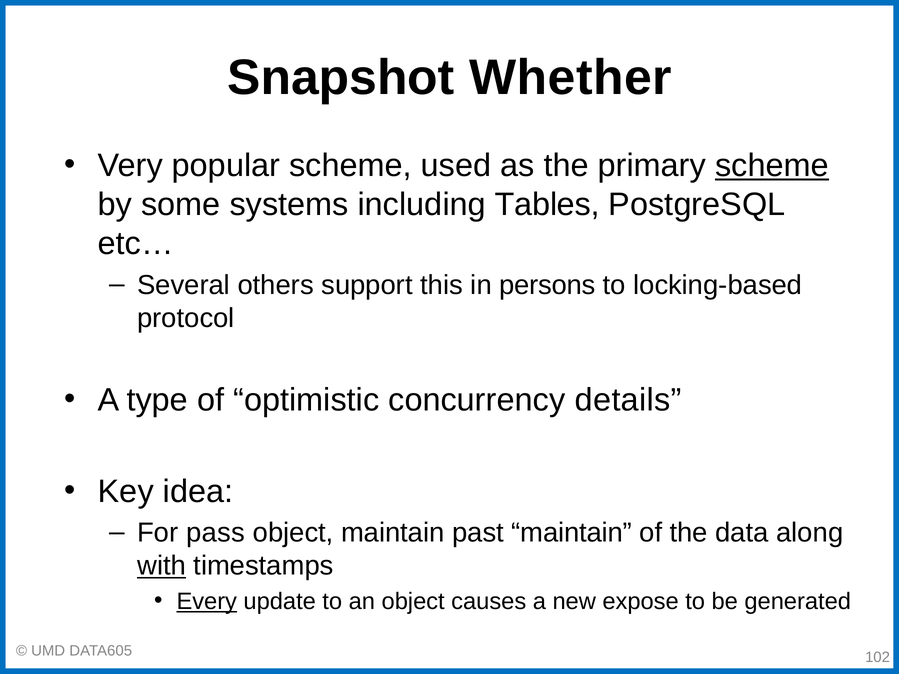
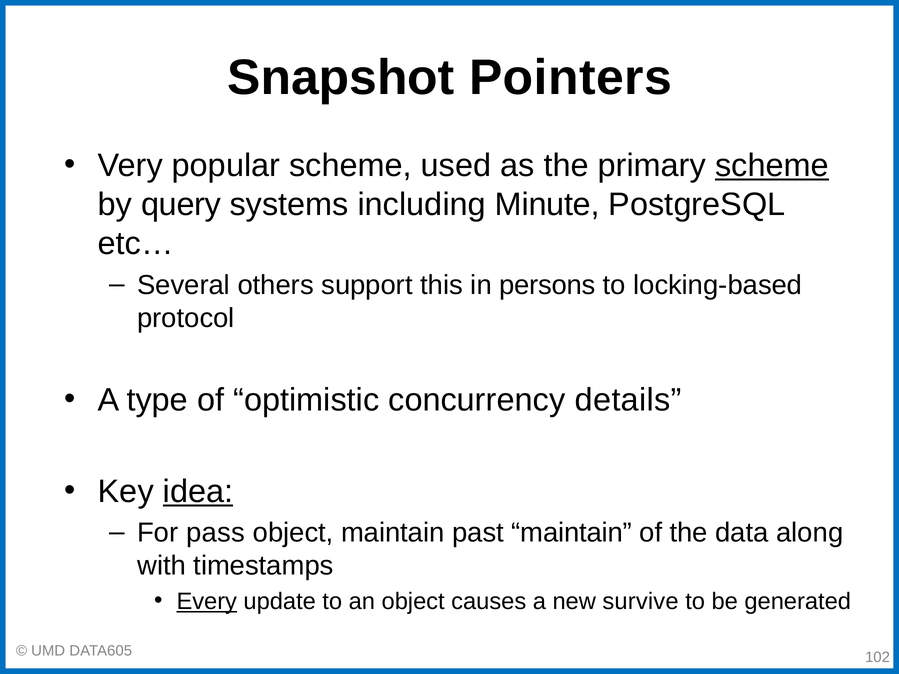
Whether: Whether -> Pointers (571, 78)
some: some -> query (181, 205)
Tables: Tables -> Minute (547, 205)
idea underline: none -> present (198, 492)
with underline: present -> none (162, 566)
expose: expose -> survive (640, 602)
